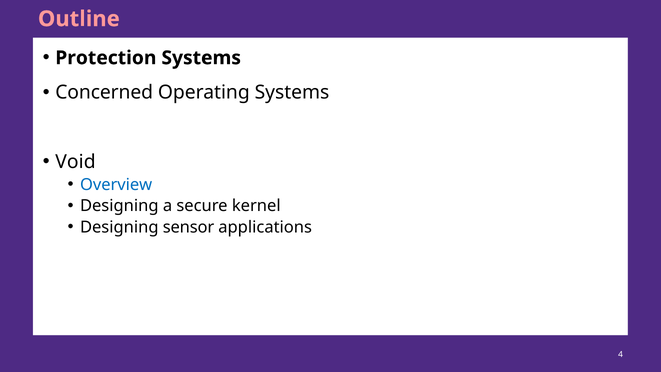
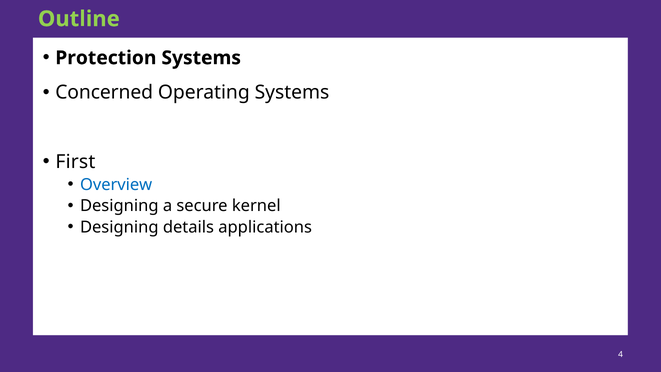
Outline colour: pink -> light green (79, 19)
Void: Void -> First (75, 162)
sensor: sensor -> details (188, 227)
